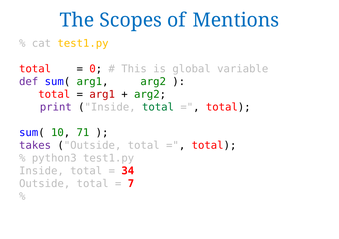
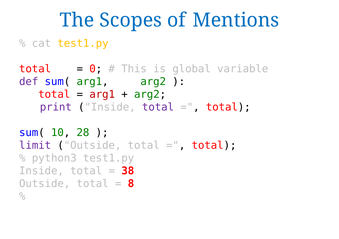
total colour: green -> purple (158, 107)
71: 71 -> 28 (83, 133)
takes: takes -> limit (35, 145)
34: 34 -> 38 (128, 171)
7: 7 -> 8 (131, 184)
